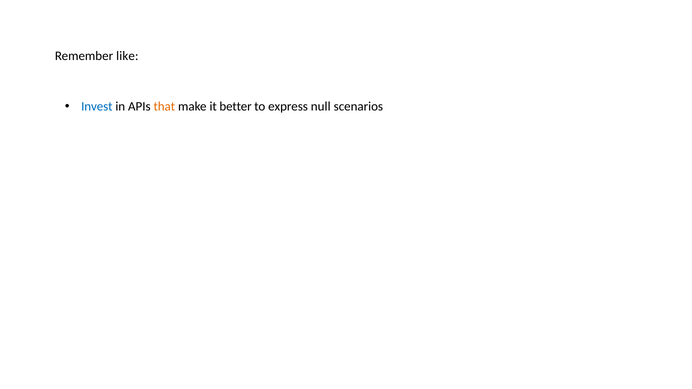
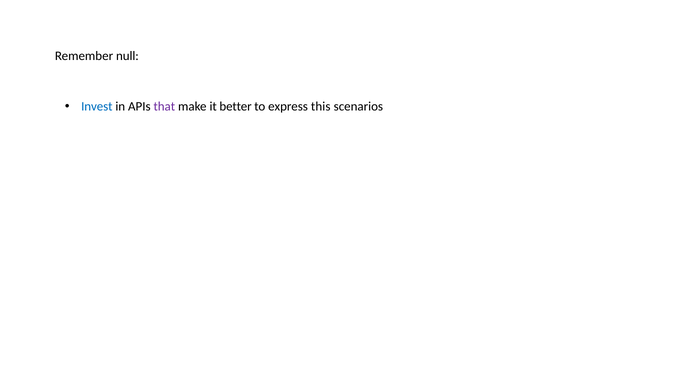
like: like -> null (127, 56)
that colour: orange -> purple (164, 107)
null: null -> this (321, 107)
